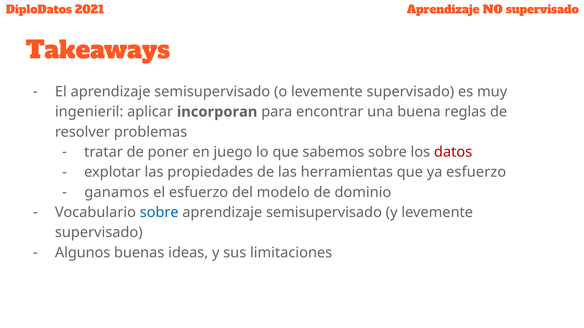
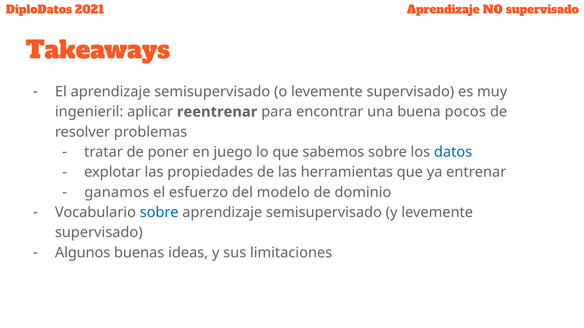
incorporan: incorporan -> reentrenar (217, 112)
reglas: reglas -> pocos (465, 112)
datos colour: red -> blue (453, 152)
ya esfuerzo: esfuerzo -> entrenar (476, 172)
